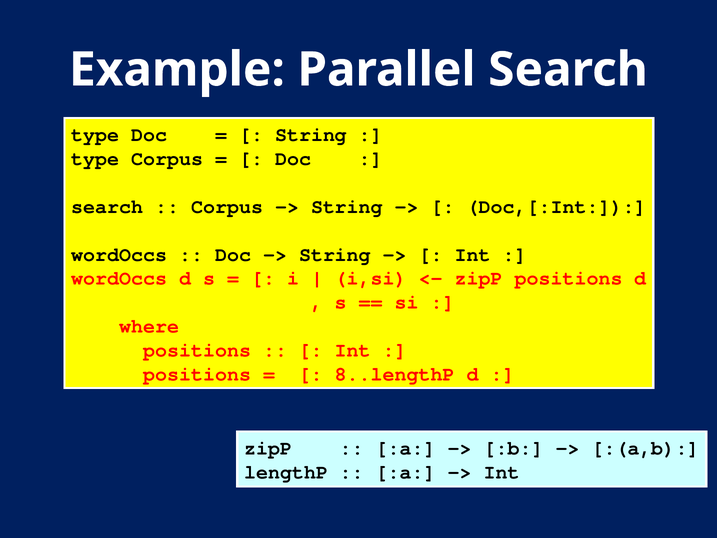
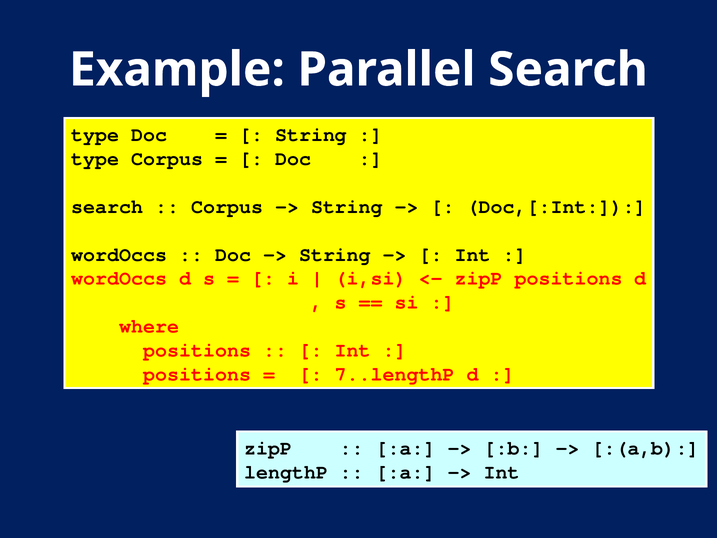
8..lengthP: 8..lengthP -> 7..lengthP (395, 374)
